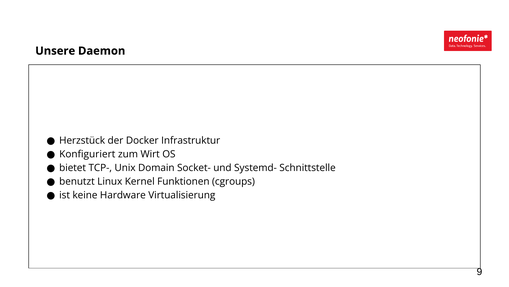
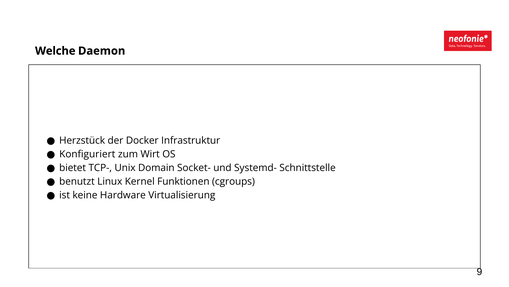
Unsere: Unsere -> Welche (55, 51)
